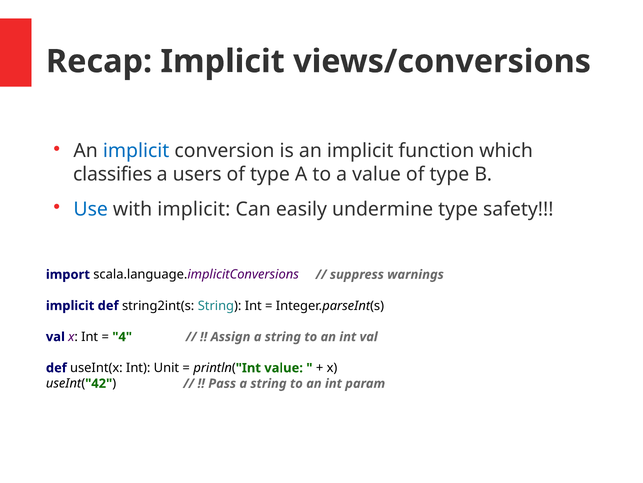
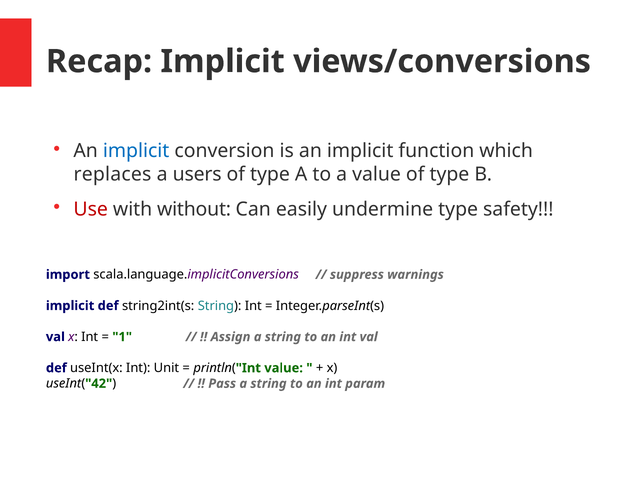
classifies: classifies -> replaces (112, 174)
Use colour: blue -> red (91, 209)
with implicit: implicit -> without (194, 209)
4: 4 -> 1 (122, 336)
